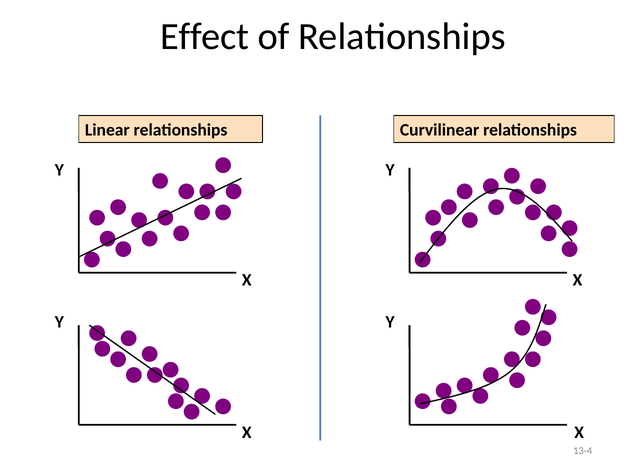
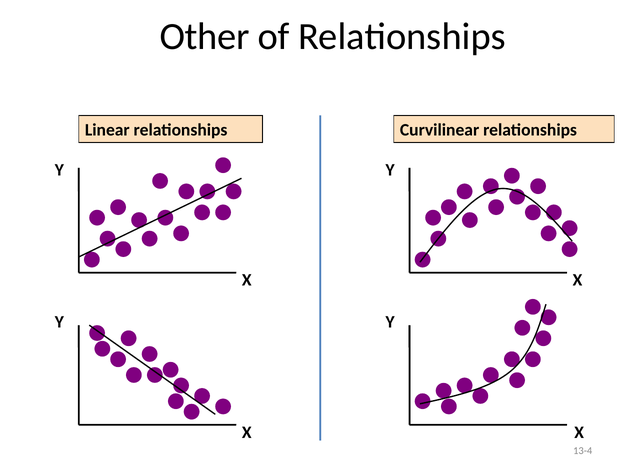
Effect: Effect -> Other (205, 37)
